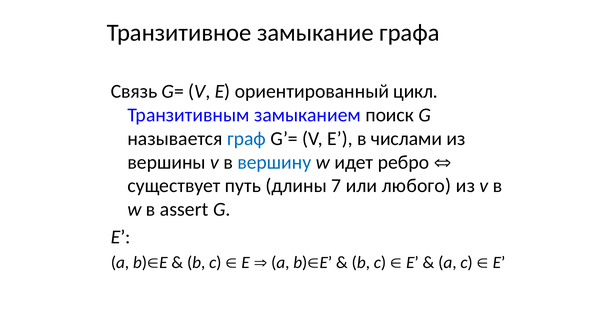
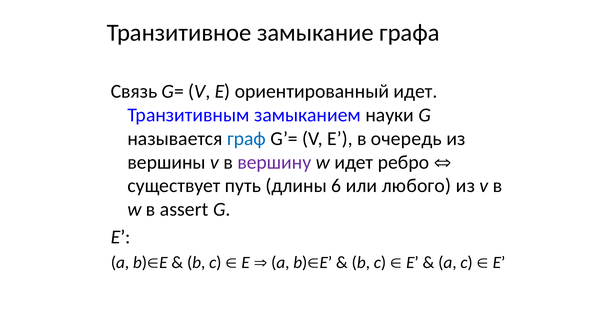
ориентированный цикл: цикл -> идет (416, 91)
поиск: поиск -> науки (390, 115)
числами: числами -> очередь (406, 139)
вершину colour: blue -> purple (274, 162)
7: 7 -> 6 (336, 186)
